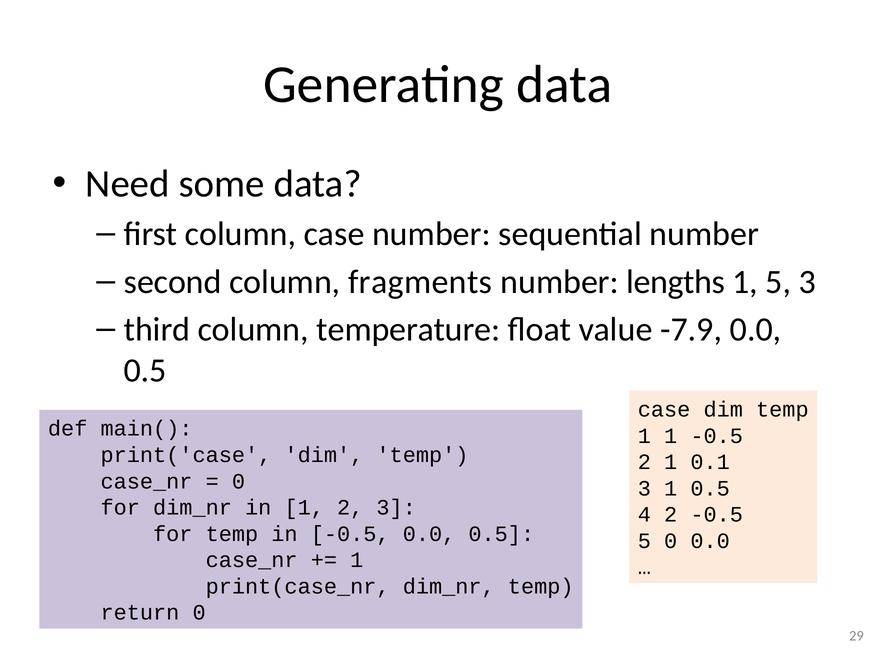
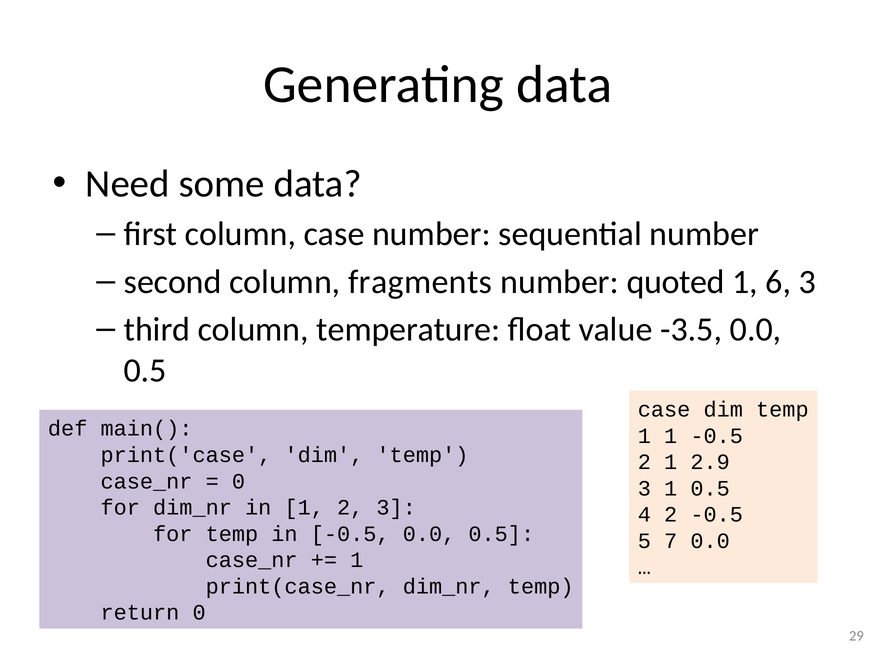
lengths: lengths -> quoted (676, 282)
1 5: 5 -> 6 (778, 282)
-7.9: -7.9 -> -3.5 (691, 330)
0.1: 0.1 -> 2.9 (710, 462)
5 0: 0 -> 7 (671, 541)
